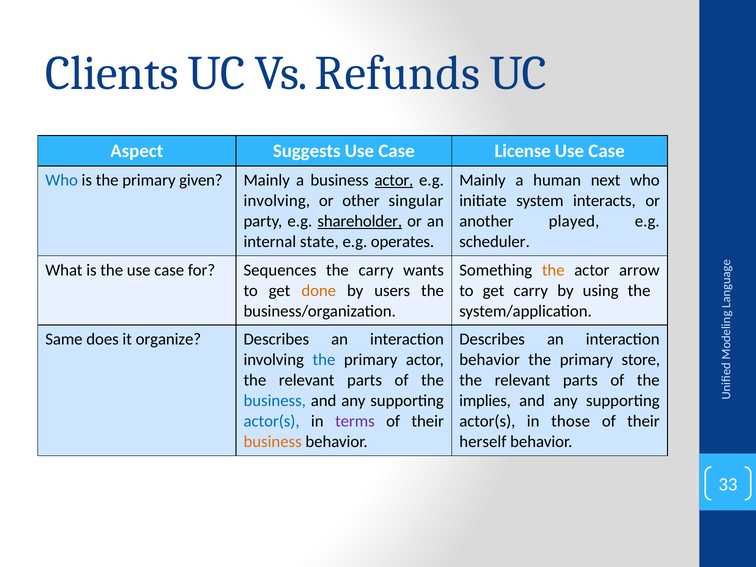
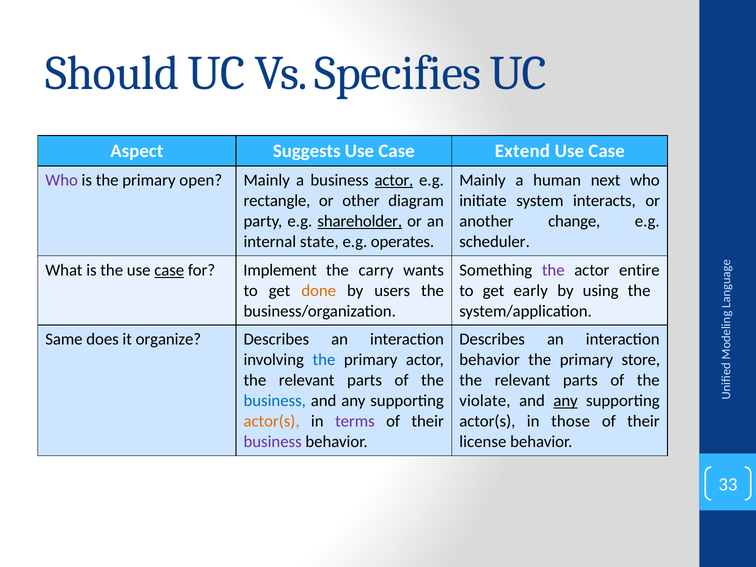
Clients: Clients -> Should (112, 73)
Refunds: Refunds -> Specifies (398, 73)
License: License -> Extend (522, 151)
Who colour: blue -> purple (62, 180)
given: given -> open (201, 180)
involving: involving -> rectangle (277, 201)
singular: singular -> diagram (416, 201)
played: played -> change (574, 221)
case underline: none -> present (169, 270)
Sequences: Sequences -> Implement (280, 270)
the colour: orange -> purple (553, 270)
arrow: arrow -> entire (639, 270)
get carry: carry -> early (531, 291)
implies: implies -> violate (485, 401)
any underline: none -> present (566, 401)
actor(s colour: blue -> orange (272, 421)
business colour: orange -> purple (273, 442)
herself: herself -> license (483, 442)
